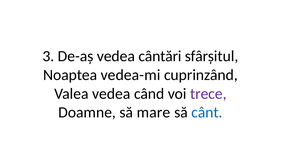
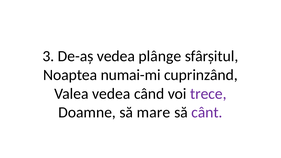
cântări: cântări -> plânge (160, 56)
vedea-mi: vedea-mi -> numai-mi (131, 75)
cânt colour: blue -> purple (207, 112)
